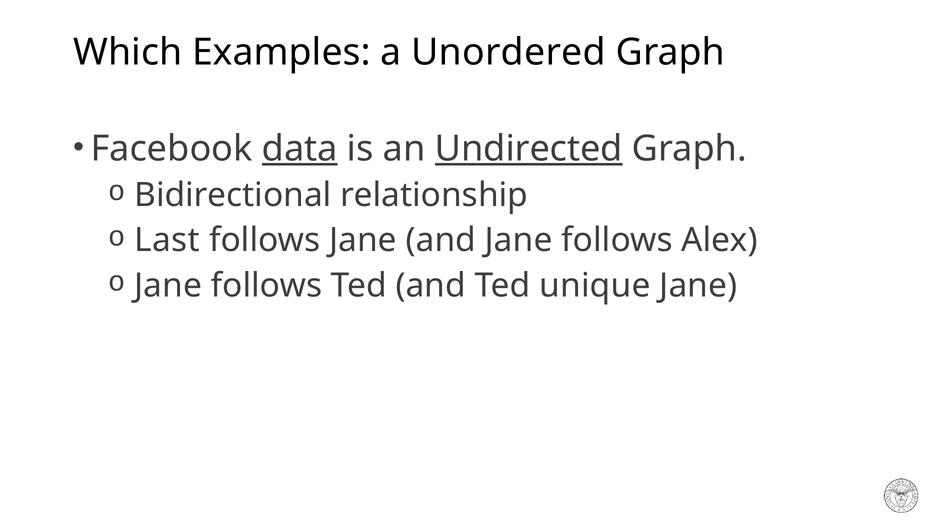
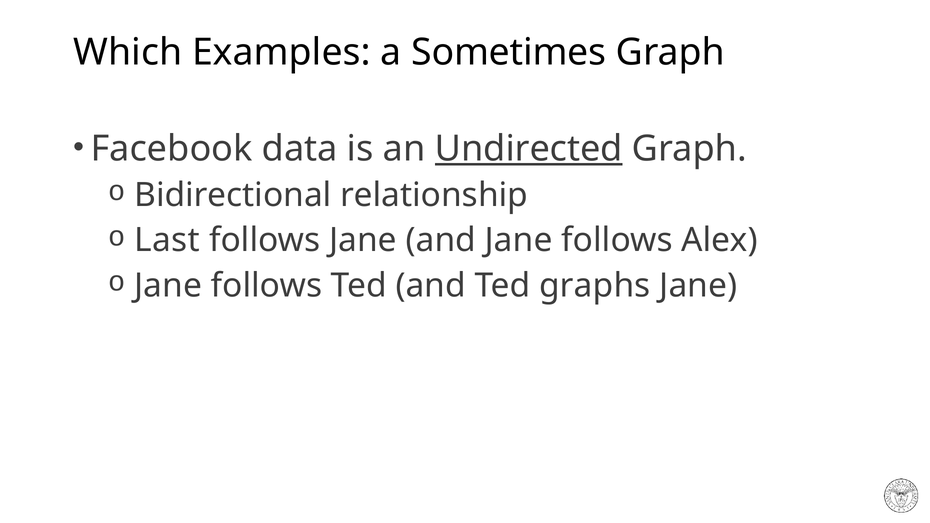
Unordered: Unordered -> Sometimes (509, 52)
data underline: present -> none (300, 149)
unique: unique -> graphs (595, 286)
